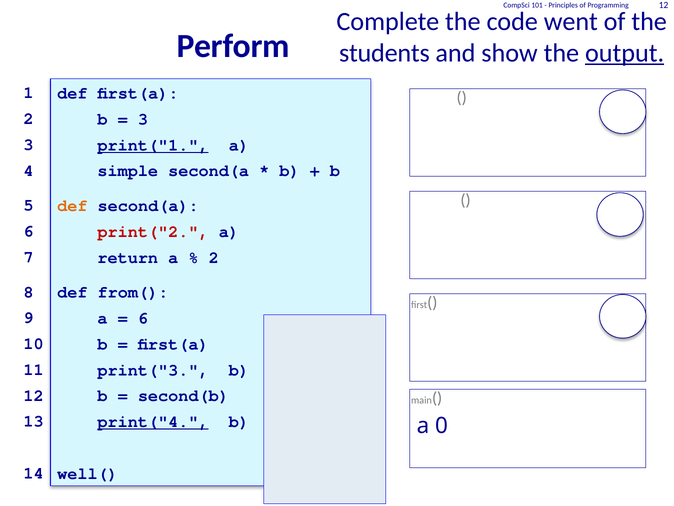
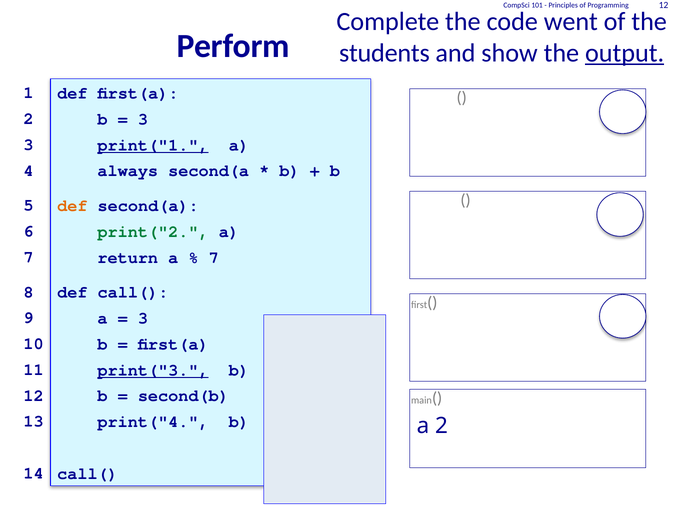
simple: simple -> always (128, 171)
print("2 colour: red -> green (153, 231)
2: 2 -> 7 (214, 257)
def from(: from( -> call( (133, 292)
6: 6 -> 3 (143, 318)
print("3 underline: none -> present (153, 370)
print("4 underline: present -> none (153, 421)
a 0: 0 -> 2 (441, 425)
well(: well( -> call( (88, 473)
